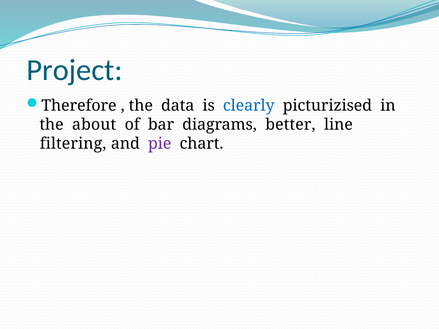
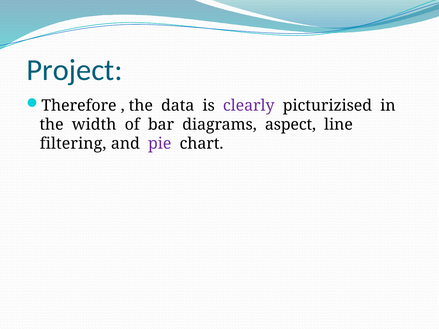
clearly colour: blue -> purple (249, 106)
about: about -> width (94, 125)
better: better -> aspect (290, 125)
